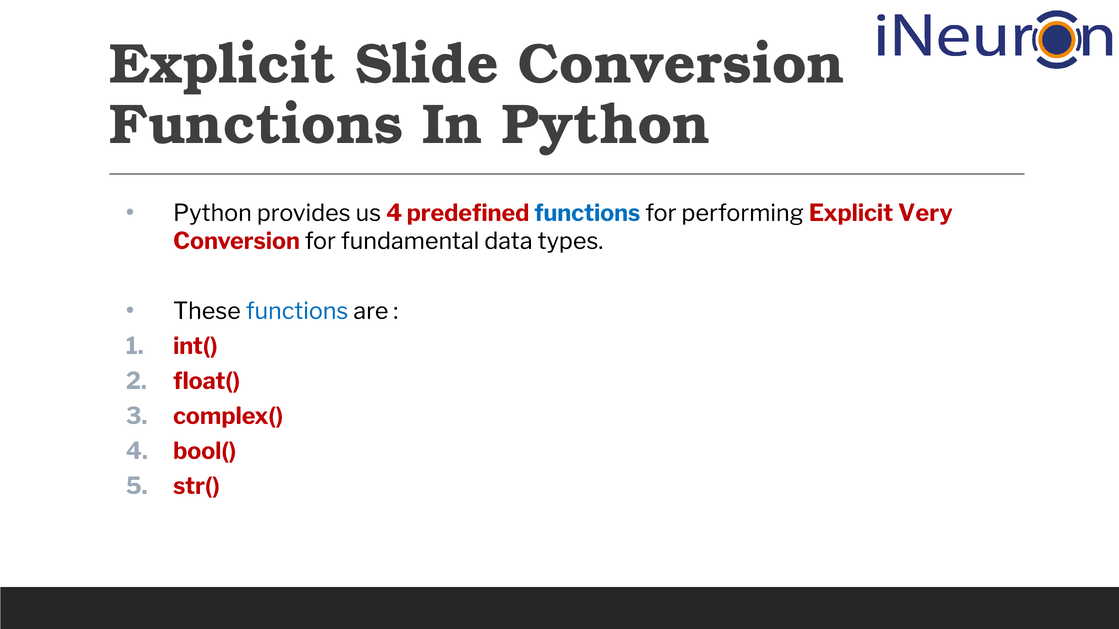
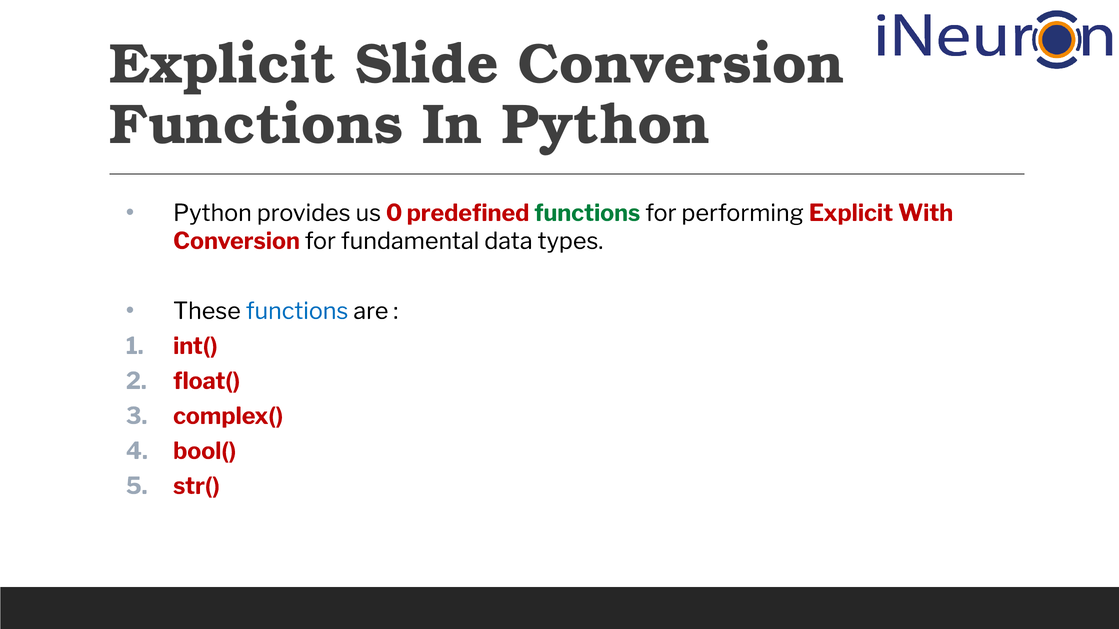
us 4: 4 -> 0 (394, 213)
functions colour: blue -> green (587, 213)
Very: Very -> With (926, 213)
